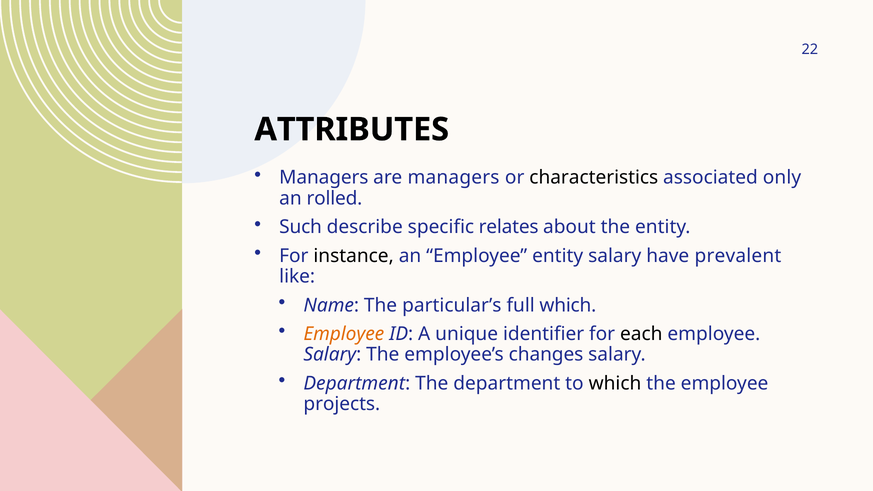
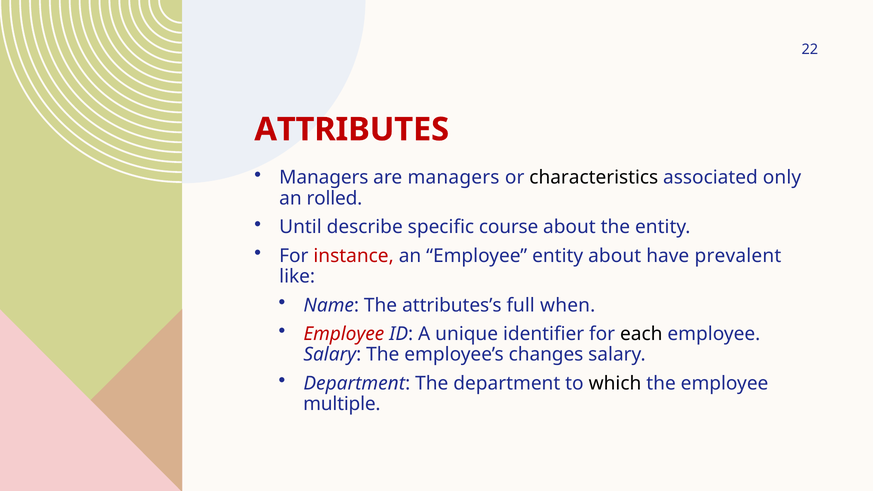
ATTRIBUTES colour: black -> red (352, 130)
Such: Such -> Until (300, 227)
relates: relates -> course (509, 227)
instance colour: black -> red (354, 256)
entity salary: salary -> about (615, 256)
particular’s: particular’s -> attributes’s (452, 305)
full which: which -> when (568, 305)
Employee colour: orange -> red (344, 334)
projects: projects -> multiple (342, 404)
